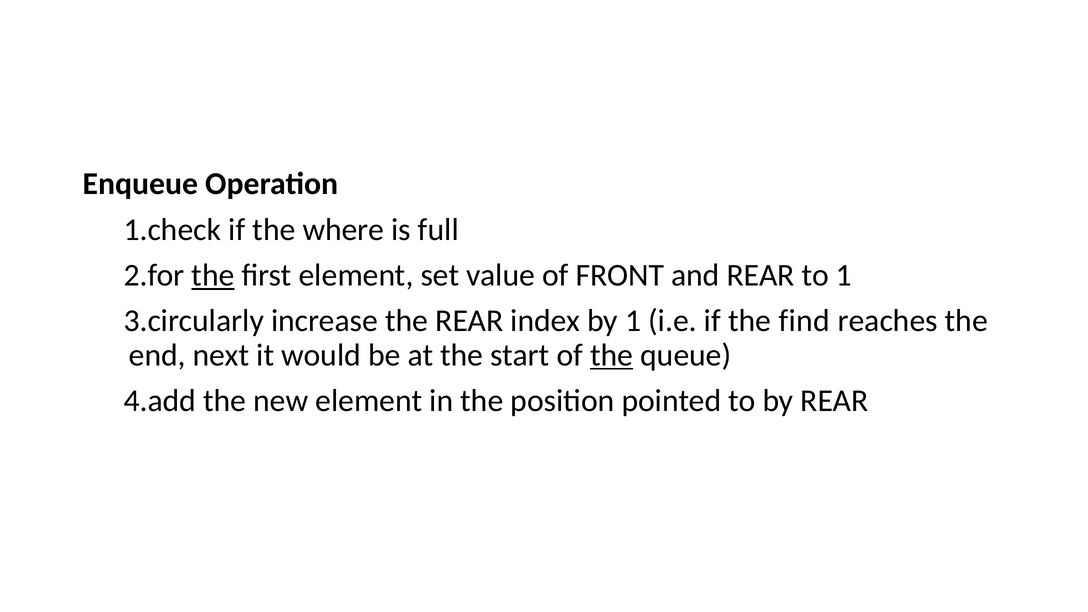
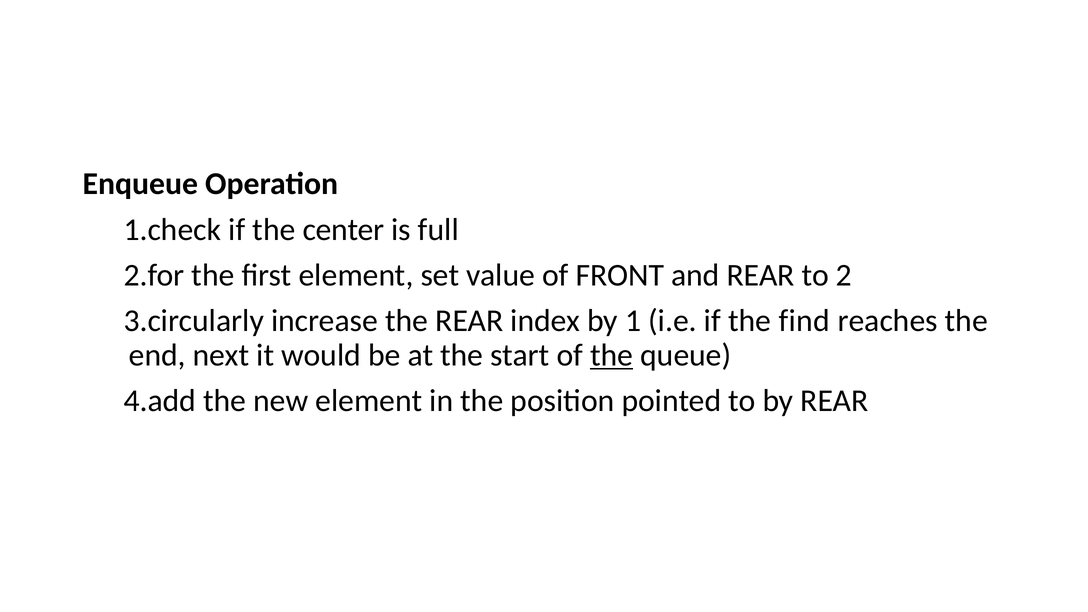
where: where -> center (343, 230)
the underline: present -> none (213, 275)
to 1: 1 -> 2 (844, 275)
